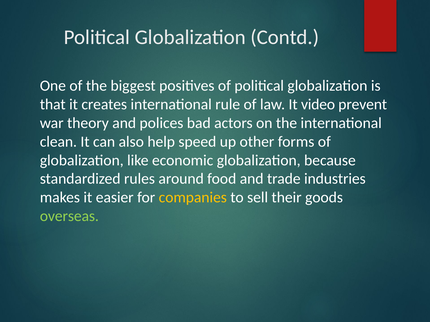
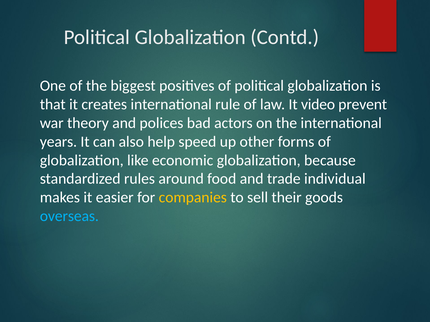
clean: clean -> years (58, 142)
industries: industries -> individual (335, 179)
overseas colour: light green -> light blue (69, 216)
